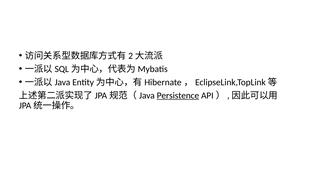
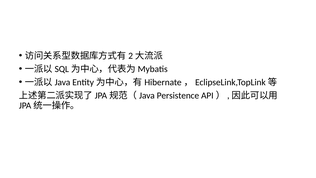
Persistence underline: present -> none (178, 95)
